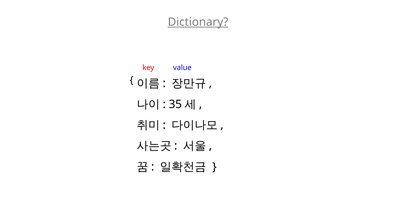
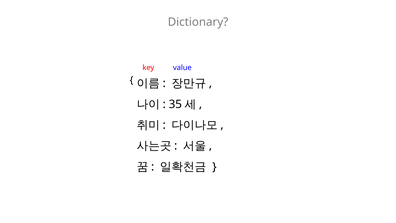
Dictionary underline: present -> none (198, 22)
